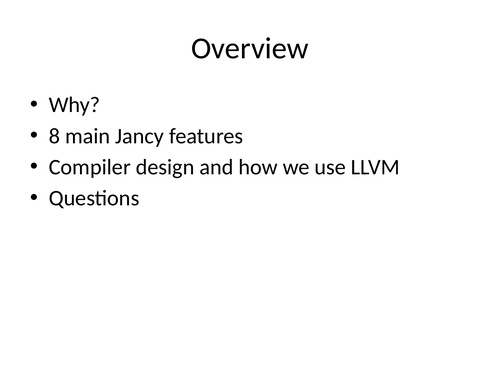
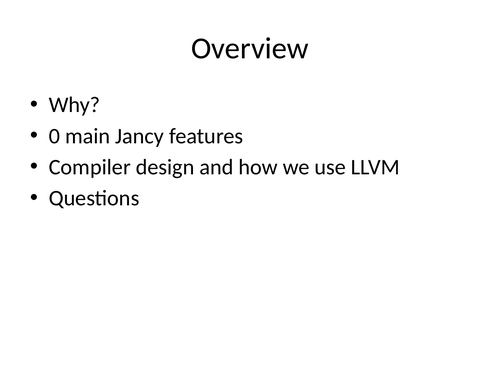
8: 8 -> 0 (54, 136)
